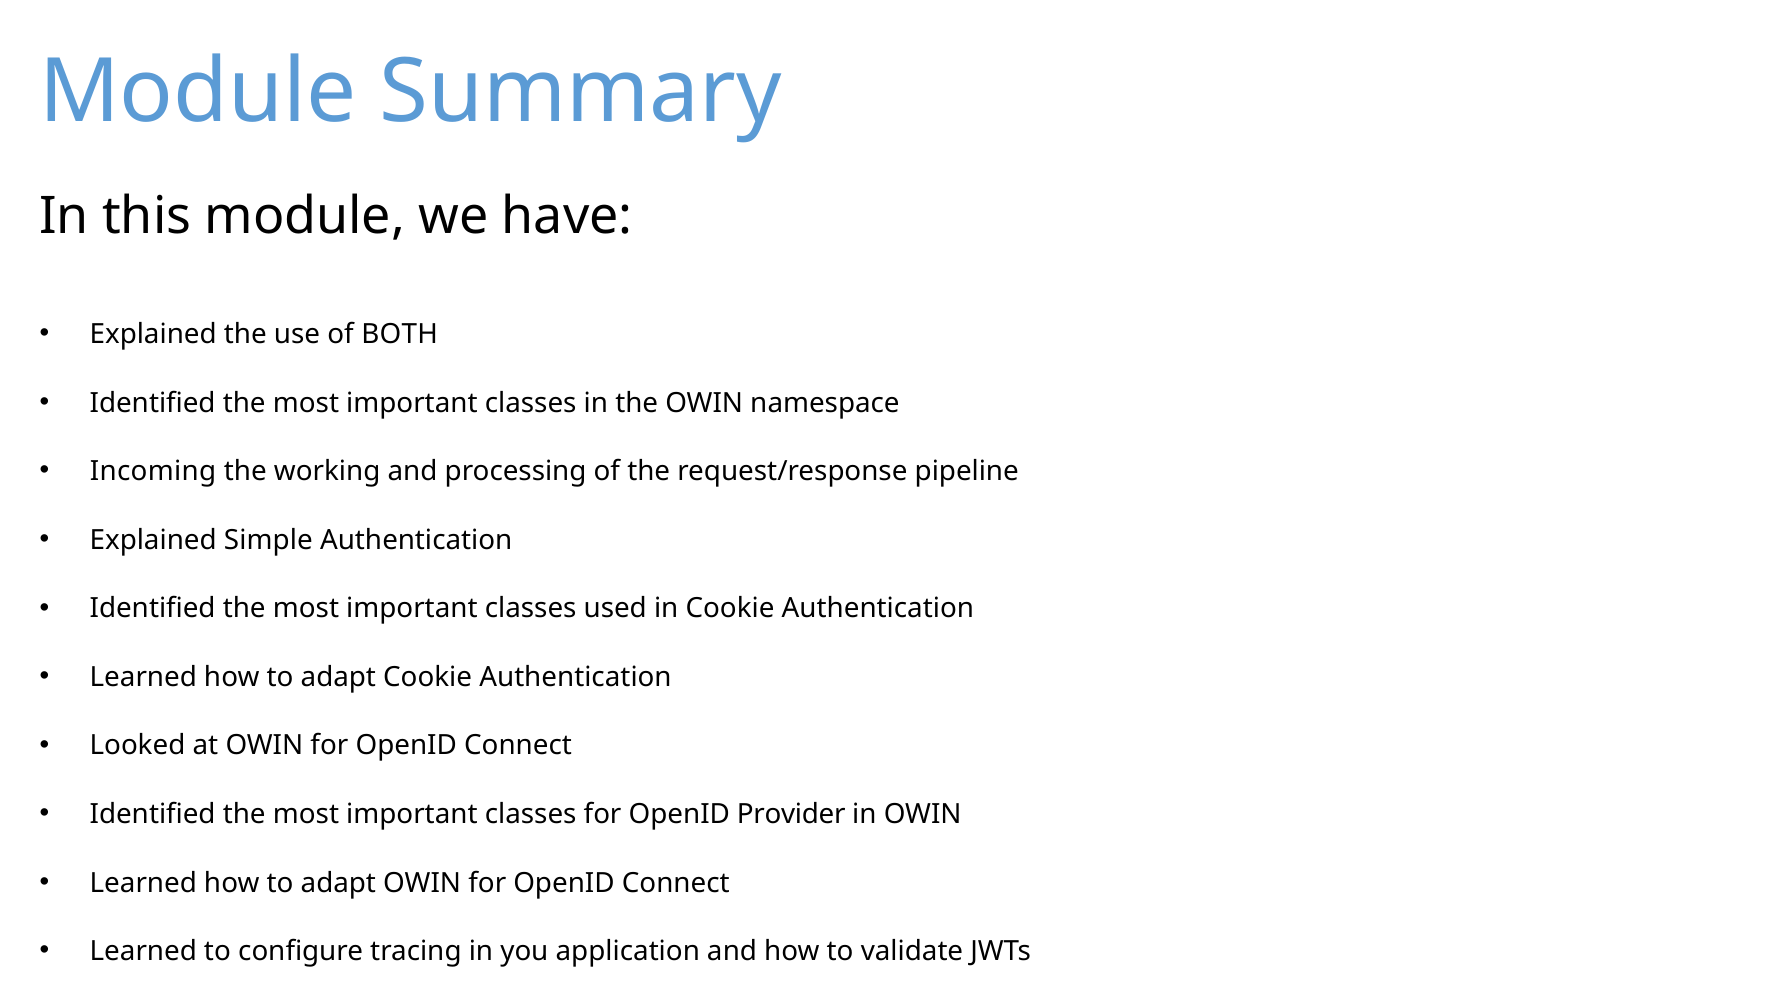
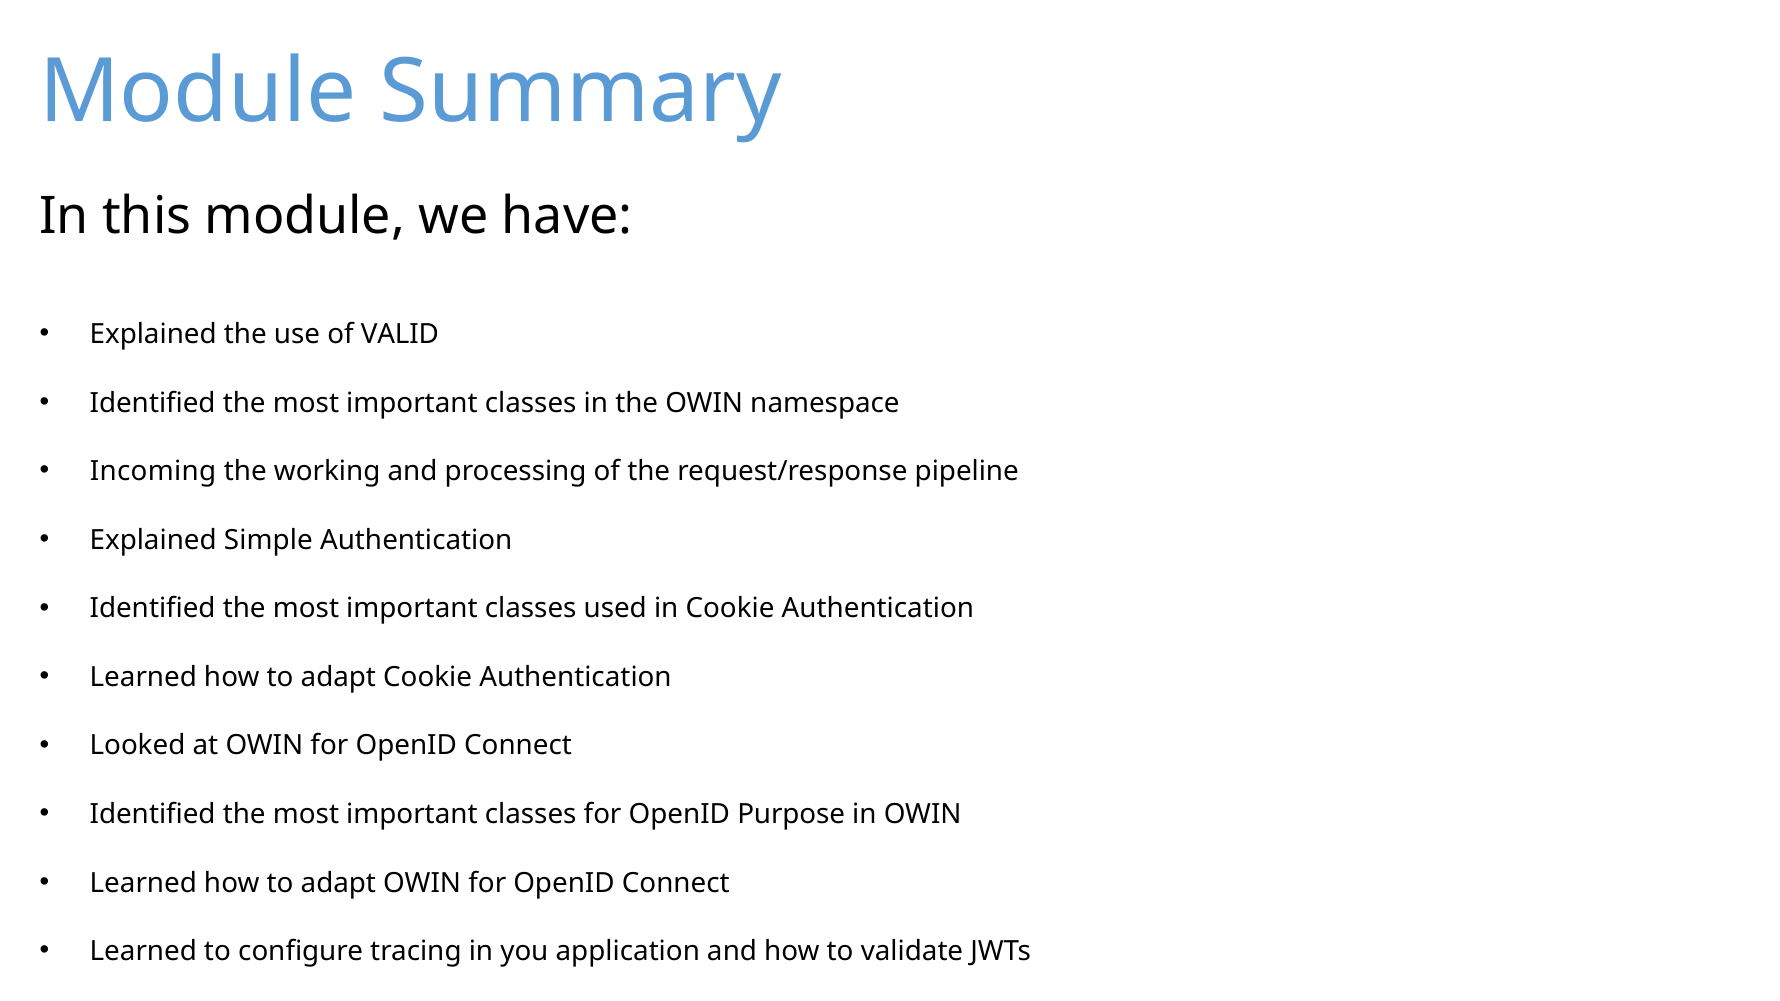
BOTH: BOTH -> VALID (400, 334)
Provider: Provider -> Purpose (791, 815)
